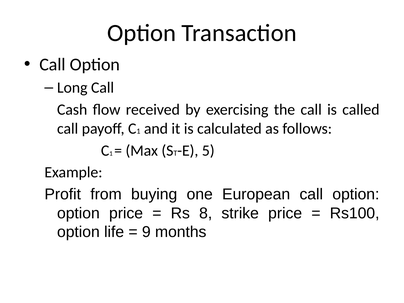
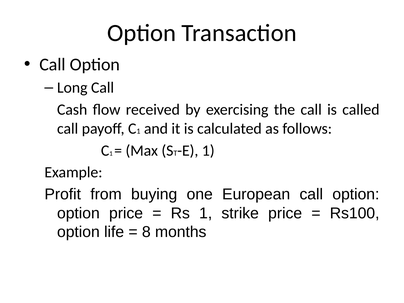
5: 5 -> 1 (208, 150)
Rs 8: 8 -> 1 (206, 213)
9: 9 -> 8 (146, 232)
